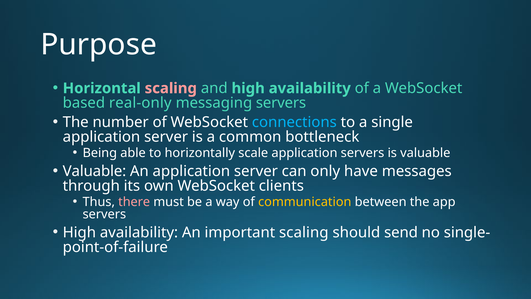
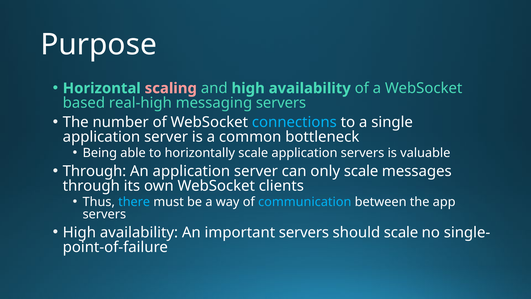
real-only: real-only -> real-high (140, 103)
Valuable: Valuable -> Through (94, 171)
only have: have -> scale (361, 171)
there colour: pink -> light blue (134, 202)
communication colour: yellow -> light blue (305, 202)
important scaling: scaling -> servers (304, 232)
should send: send -> scale (401, 232)
